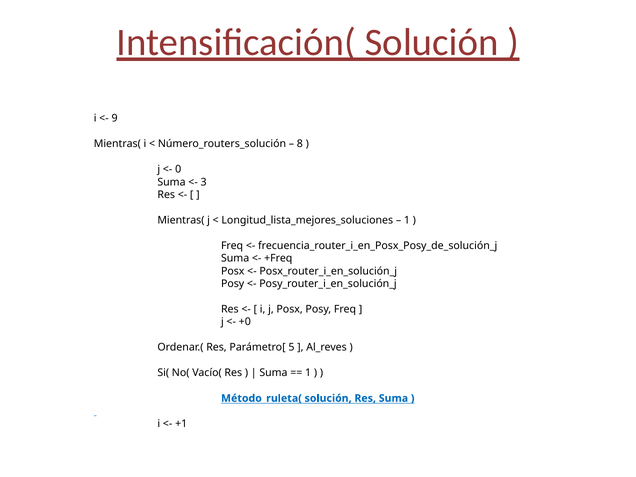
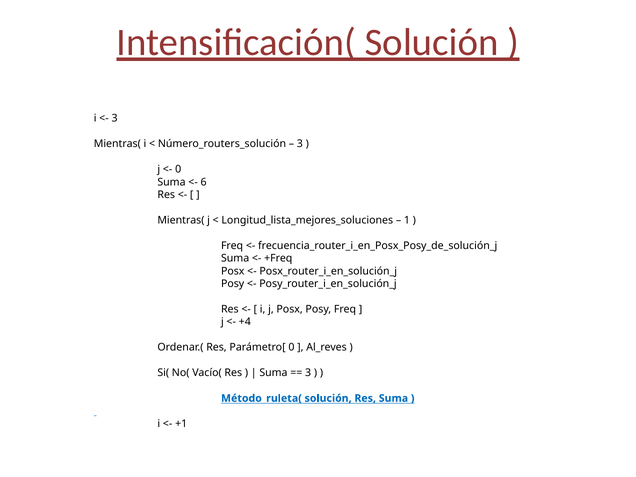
9: 9 -> 3 (115, 118)
8: 8 -> 3 (300, 144)
3: 3 -> 6 (204, 182)
+0: +0 -> +4 (245, 322)
Parámetro[ 5: 5 -> 0 (291, 347)
1: 1 -> 3 (308, 373)
